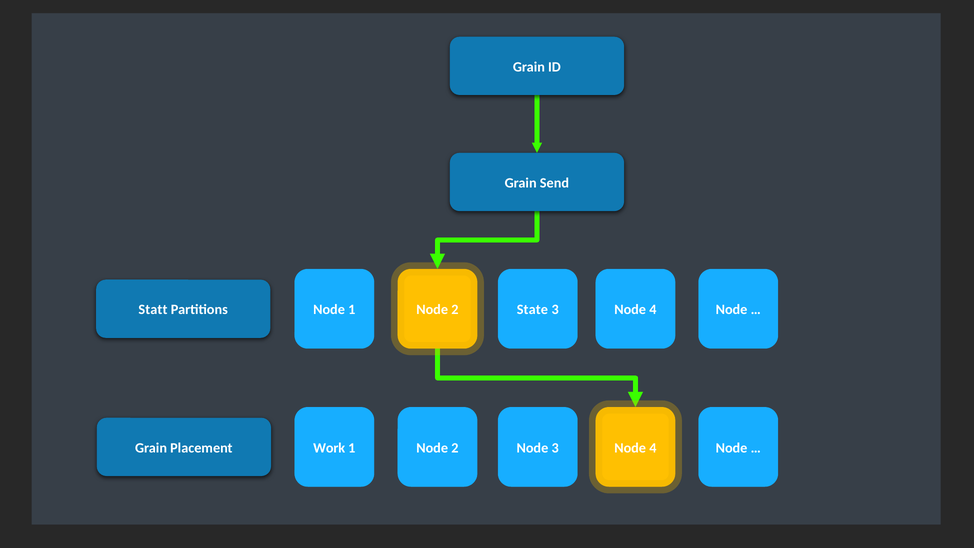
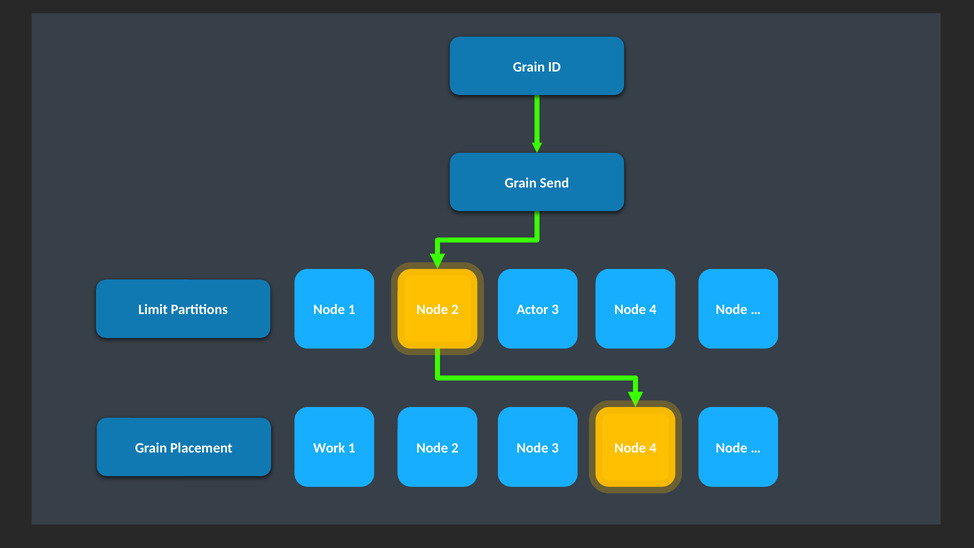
Statt: Statt -> Limit (153, 310)
State: State -> Actor (533, 310)
